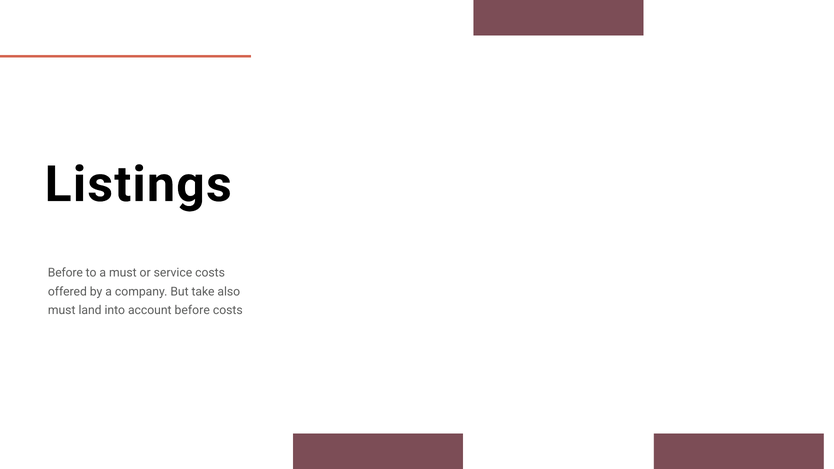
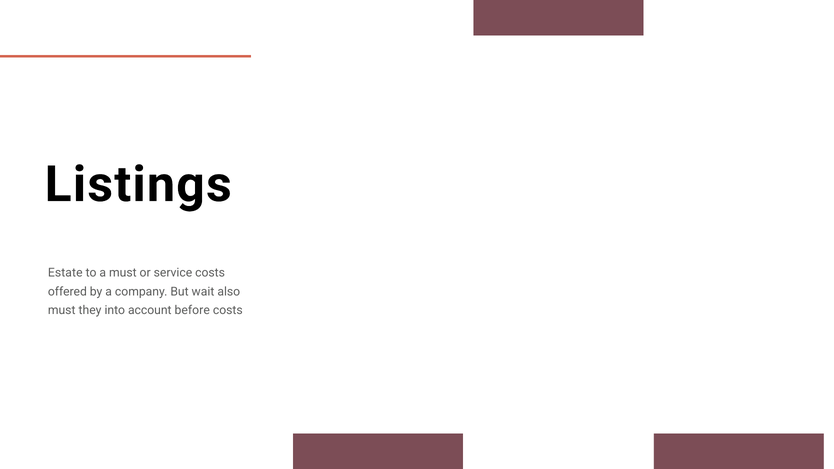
Before: Before -> Estate (65, 273)
take: take -> wait (203, 292)
land: land -> they (90, 310)
